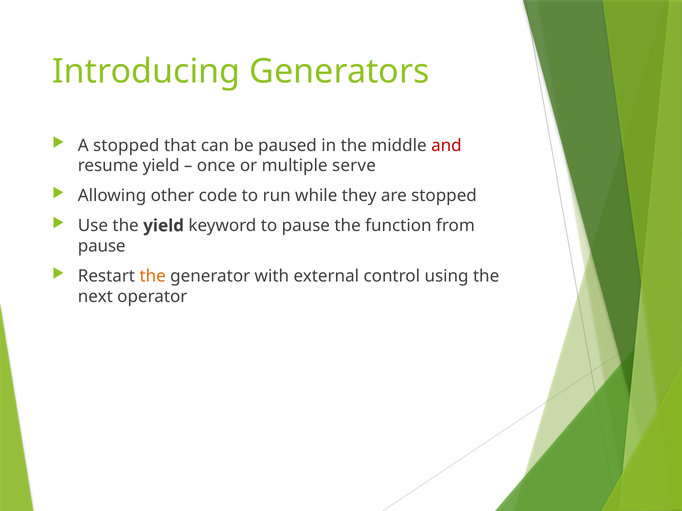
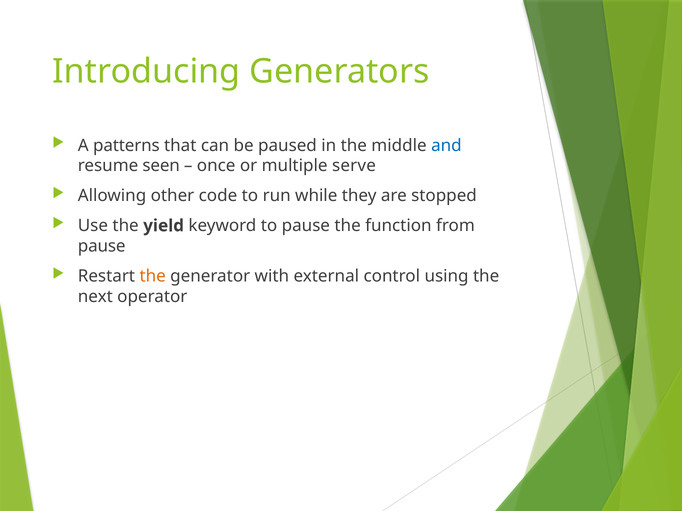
A stopped: stopped -> patterns (126, 146)
and colour: red -> blue (446, 146)
resume yield: yield -> seen (161, 166)
